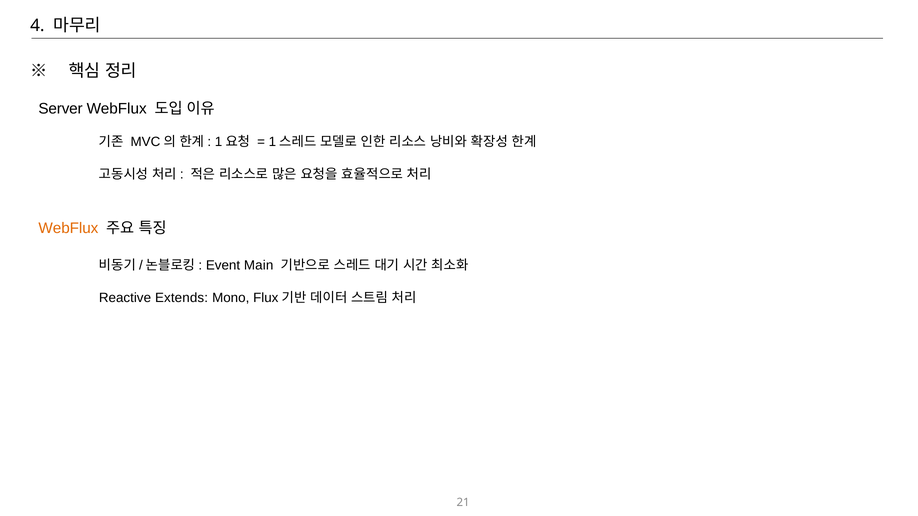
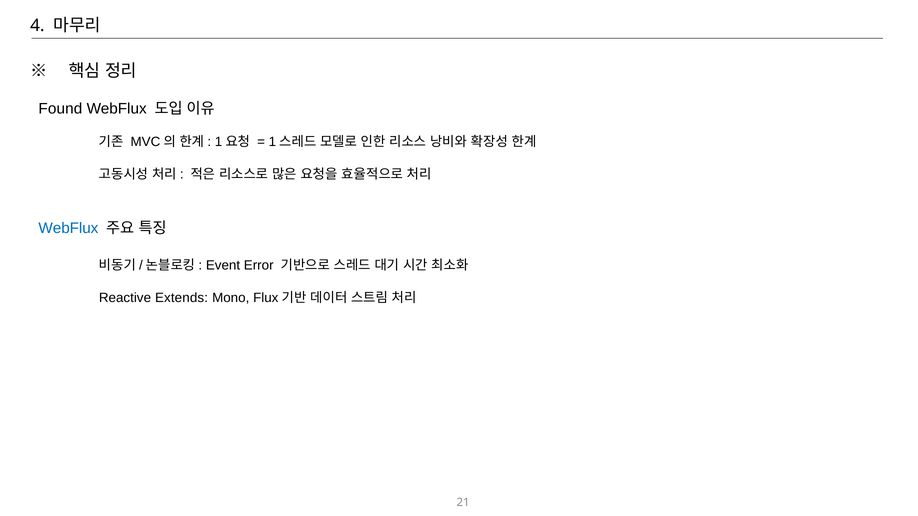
Server: Server -> Found (60, 109)
WebFlux colour: orange -> blue (68, 228)
Main: Main -> Error (259, 266)
